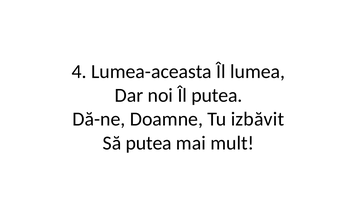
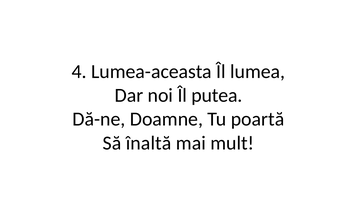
izbăvit: izbăvit -> poartă (258, 119)
Să putea: putea -> înaltă (149, 143)
